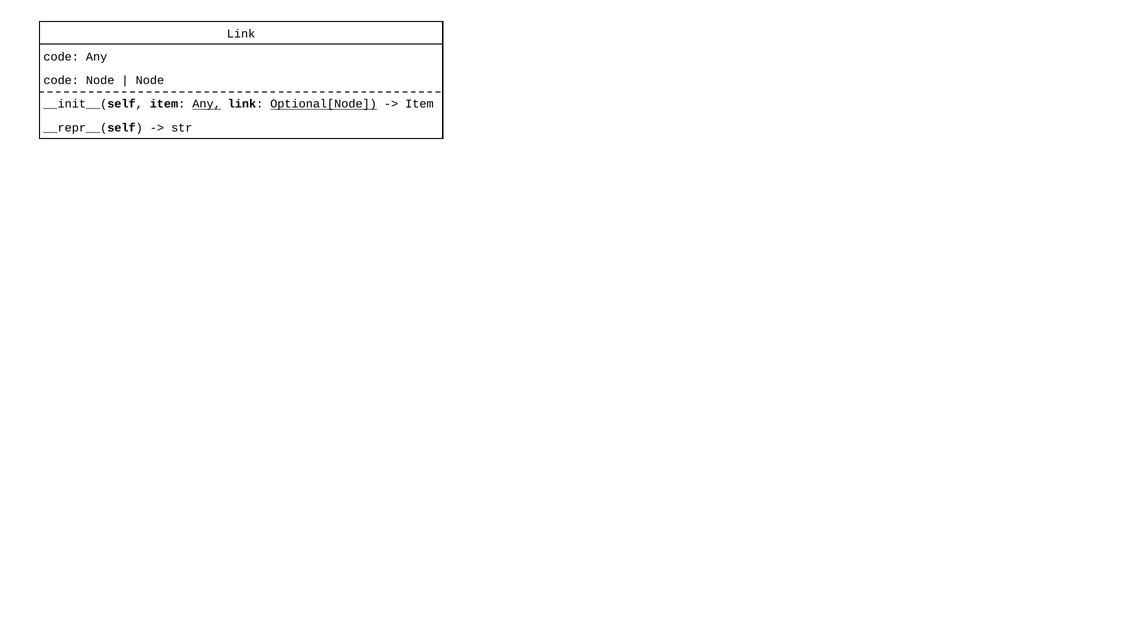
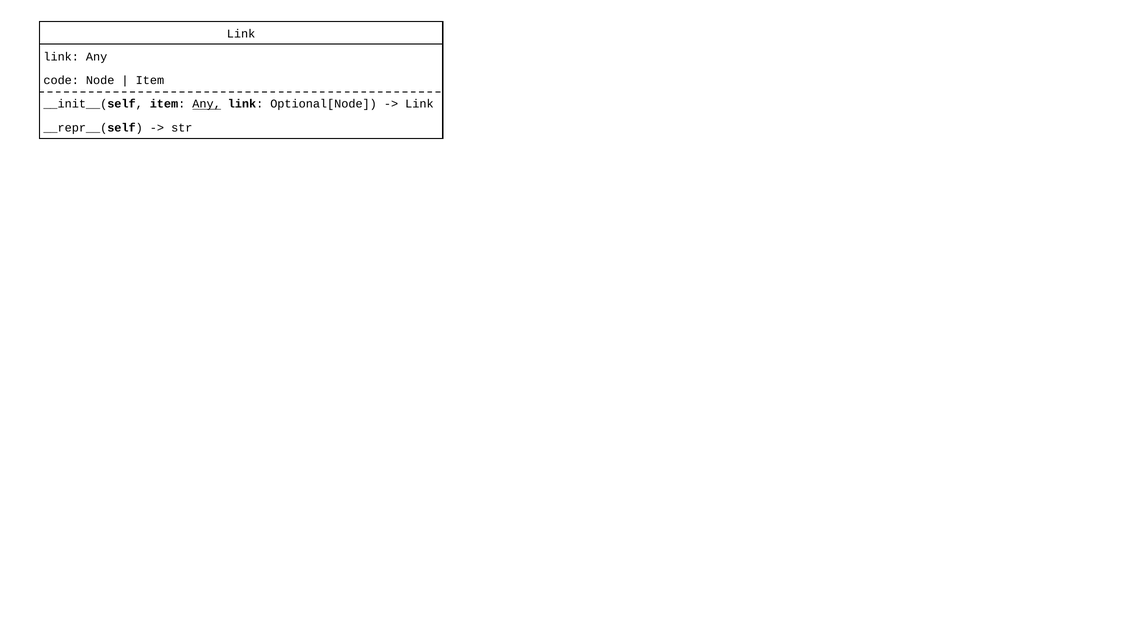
code: code -> link (61, 57)
Node: Node -> Item (150, 80)
Optional[Node underline: present -> none (324, 104)
Item: Item -> Link (419, 104)
